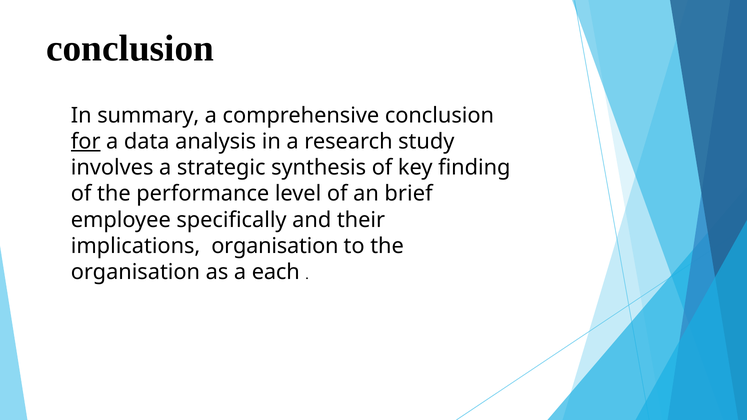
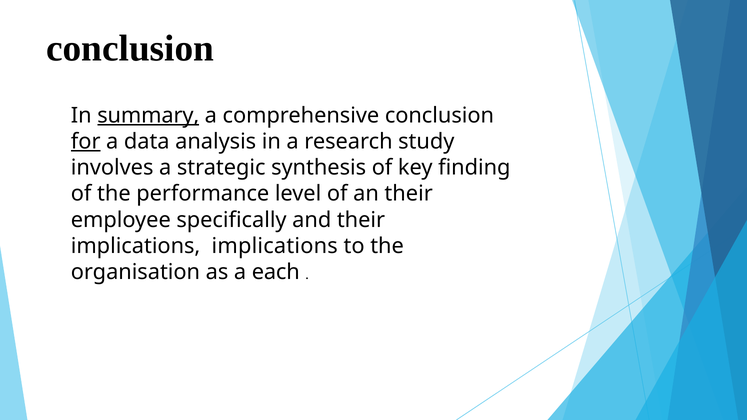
summary underline: none -> present (148, 115)
an brief: brief -> their (409, 194)
implications organisation: organisation -> implications (275, 246)
